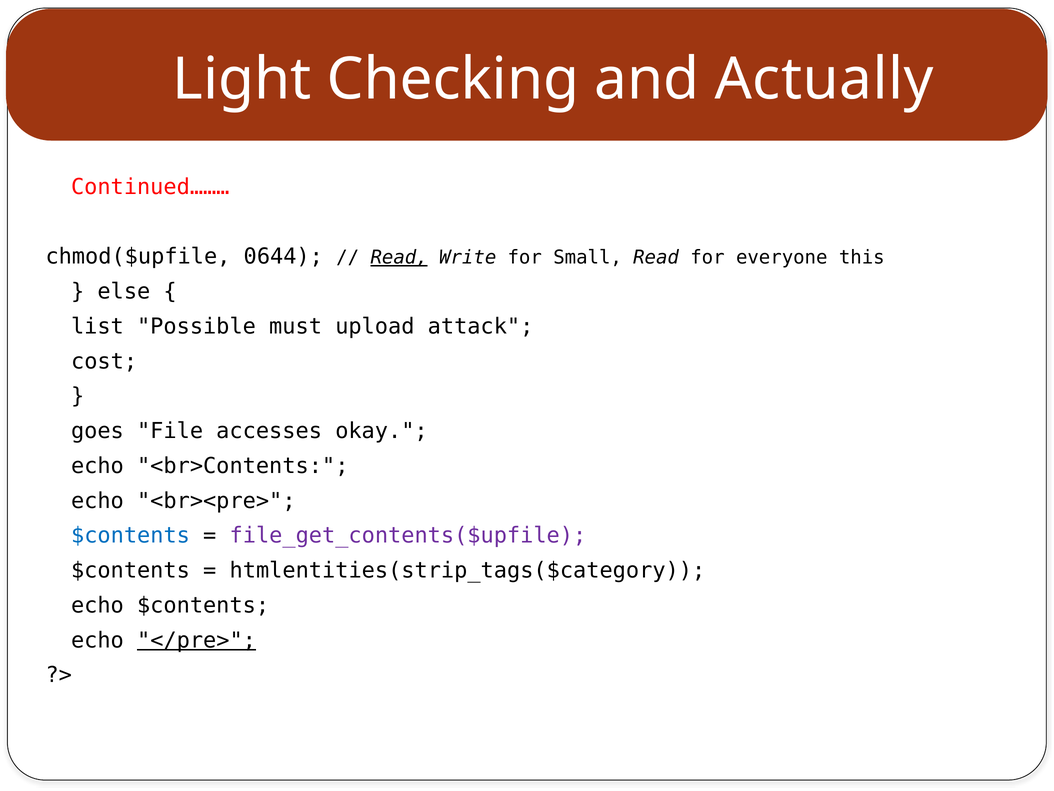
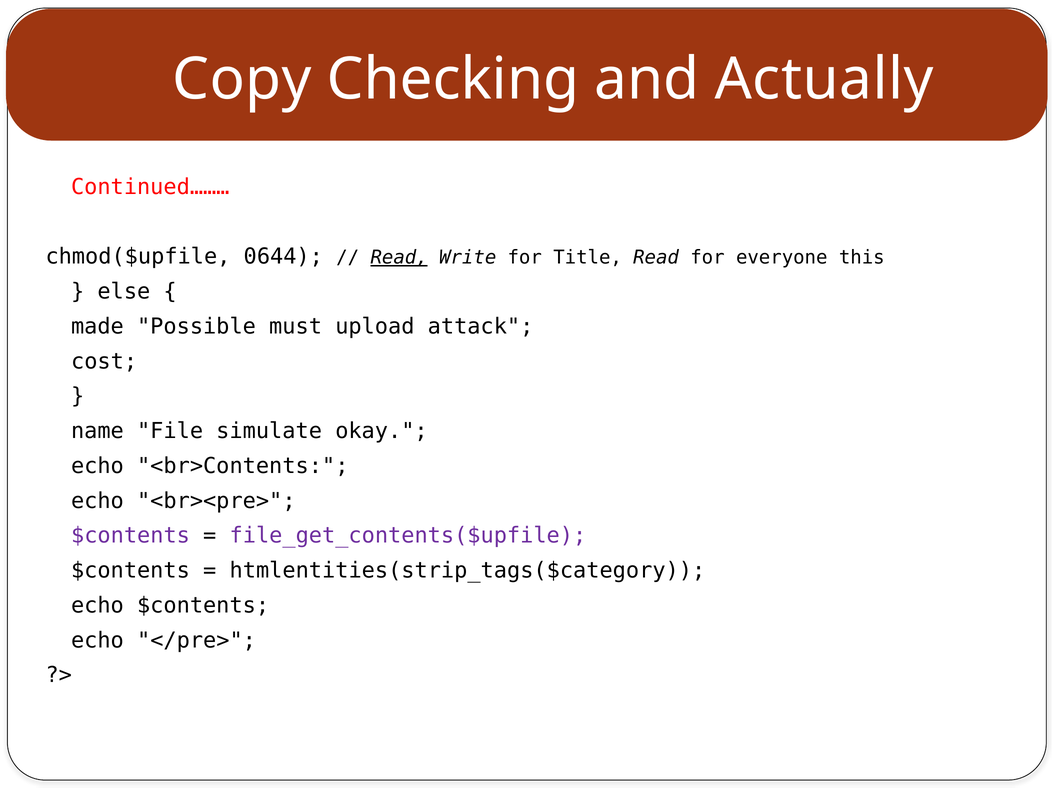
Light: Light -> Copy (242, 79)
Small: Small -> Title (588, 257)
list: list -> made (97, 326)
goes: goes -> name (97, 431)
accesses: accesses -> simulate (269, 431)
$contents colour: blue -> purple (130, 535)
</pre> underline: present -> none (197, 640)
